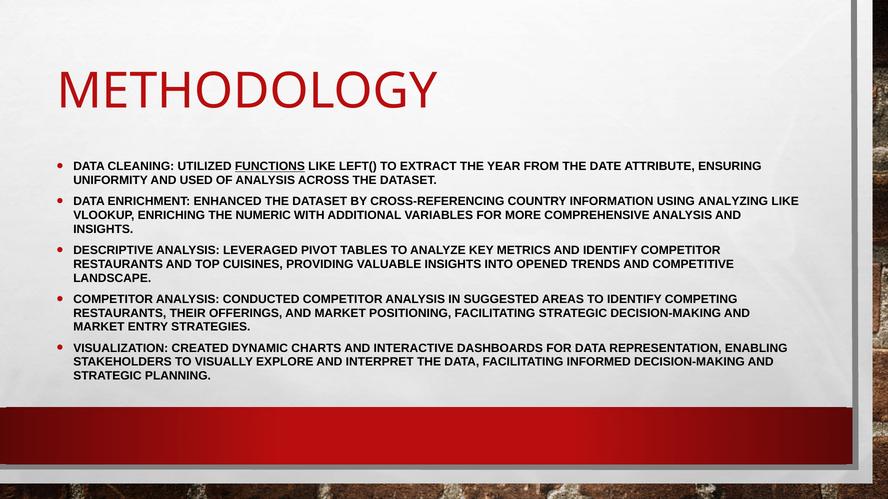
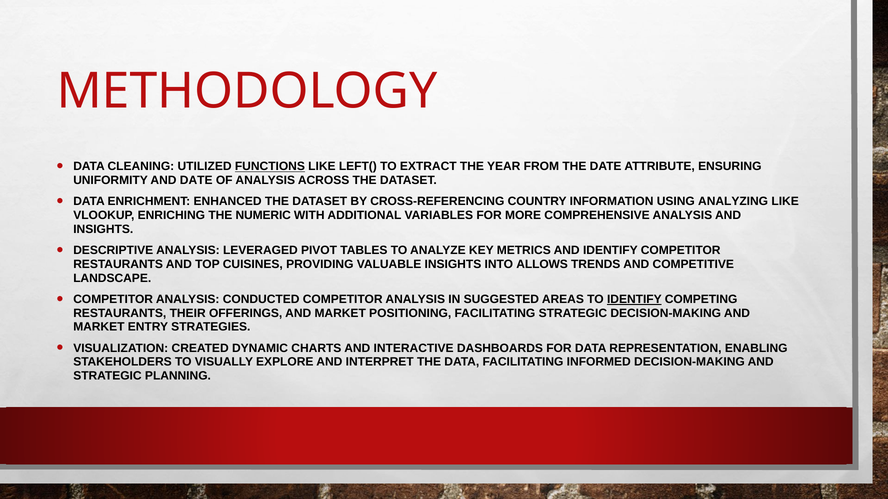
AND USED: USED -> DATE (196, 180)
OPENED: OPENED -> ALLOWS (542, 264)
IDENTIFY underline: none -> present (634, 300)
